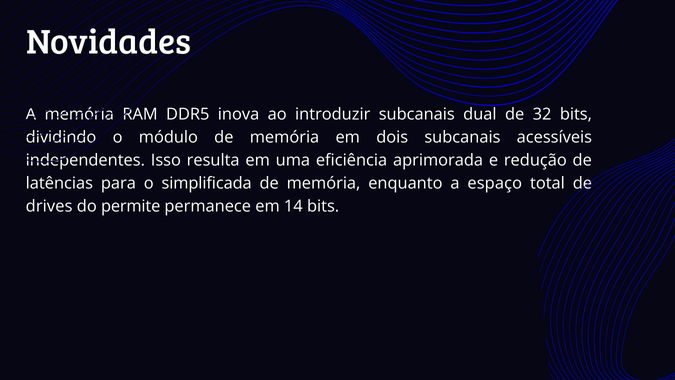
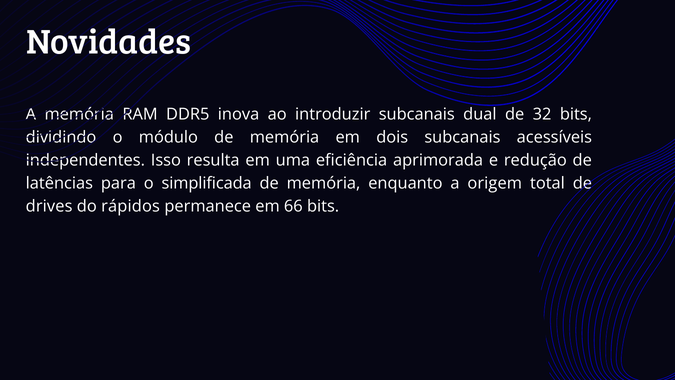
espaço: espaço -> origem (495, 183)
permite: permite -> rápidos (131, 206)
14: 14 -> 66 (293, 206)
